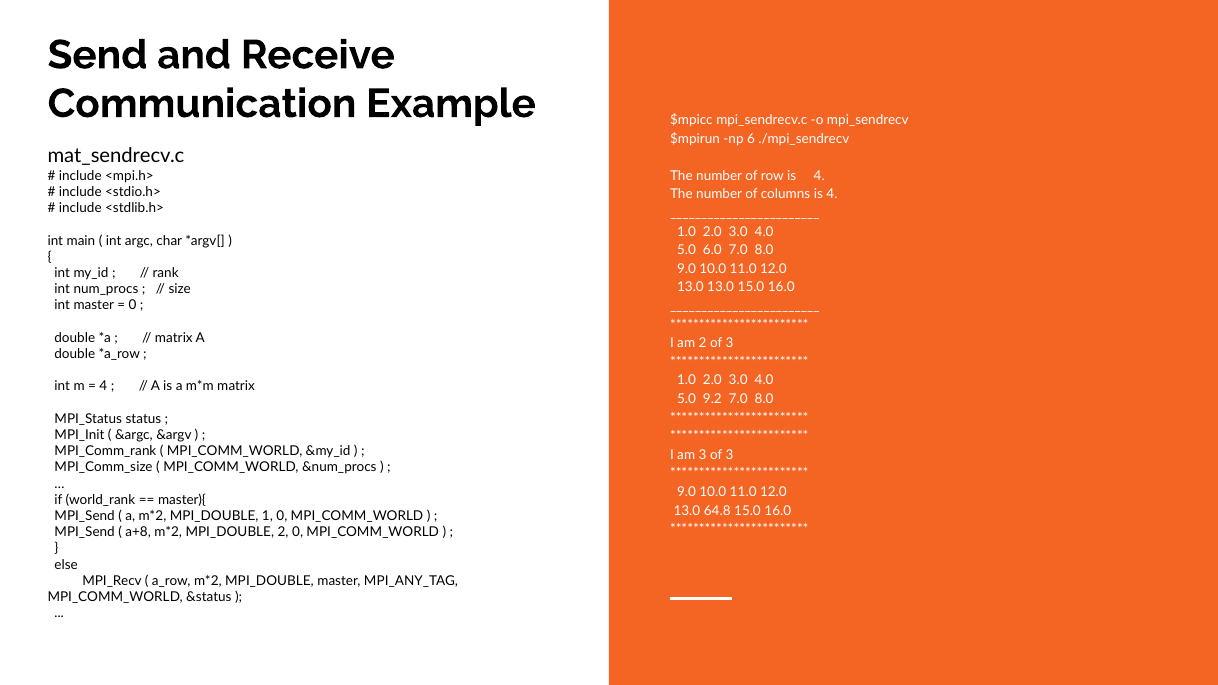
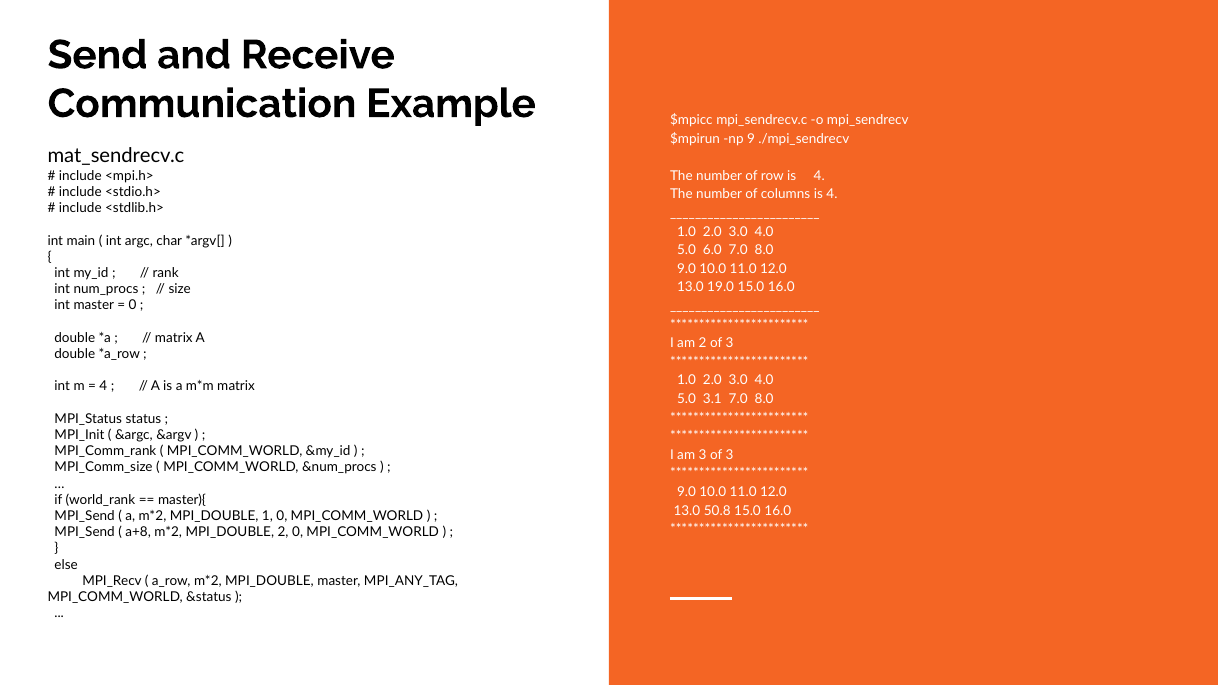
6: 6 -> 9 (751, 139)
13.0 13.0: 13.0 -> 19.0 (721, 288)
9.2: 9.2 -> 3.1 (712, 399)
64.8: 64.8 -> 50.8 (717, 511)
